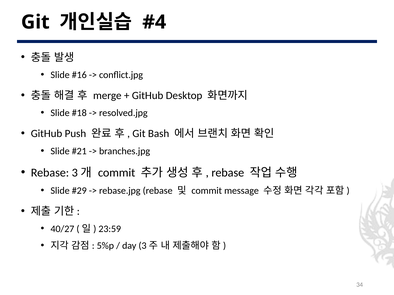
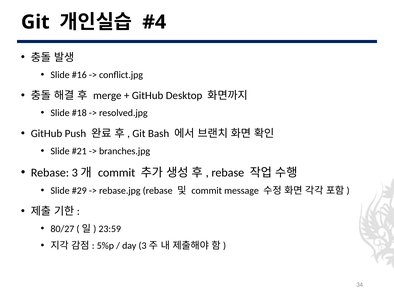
40/27: 40/27 -> 80/27 (62, 229)
